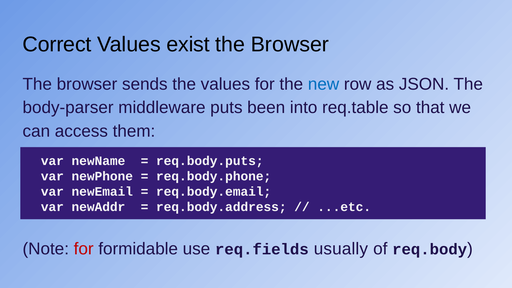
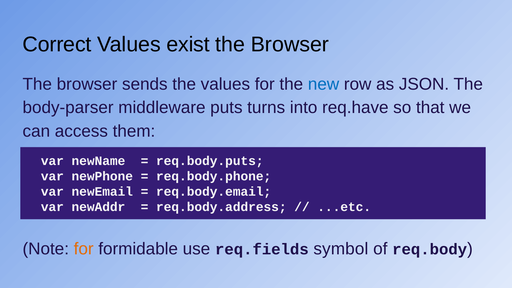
been: been -> turns (266, 108)
req.table: req.table -> req.have (355, 108)
for colour: red -> orange (84, 249)
usually: usually -> symbol (341, 249)
